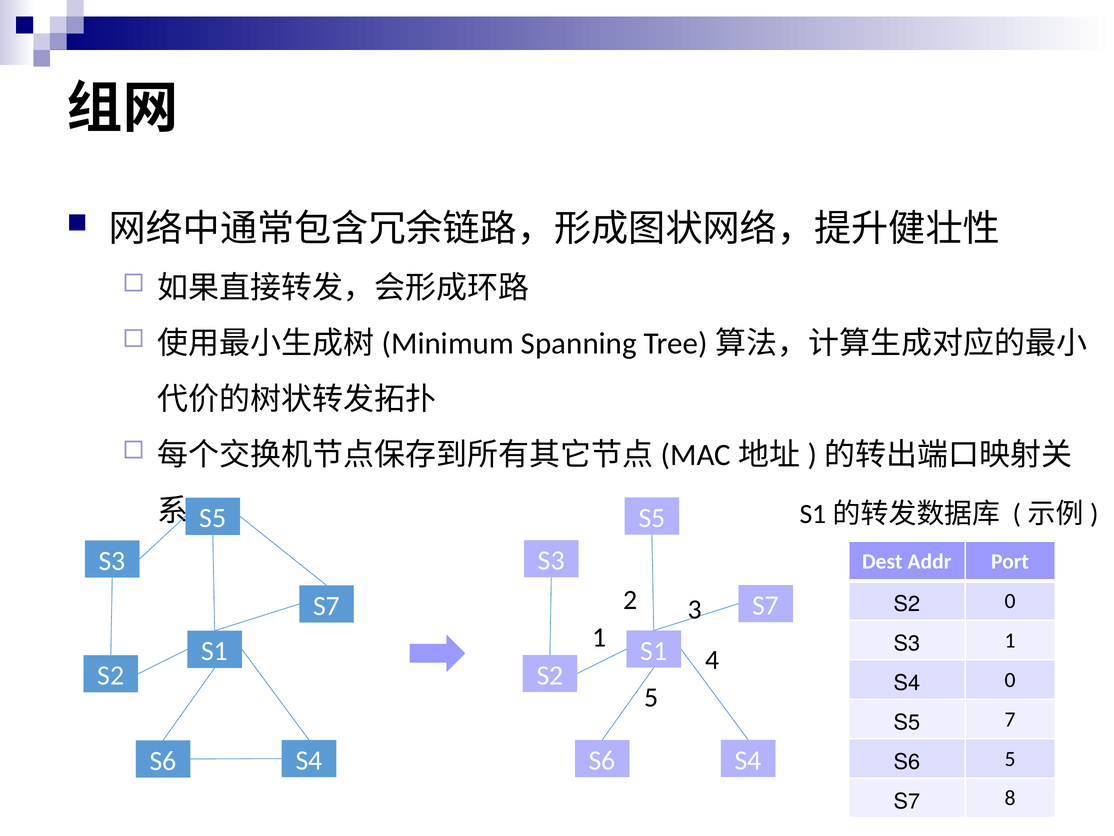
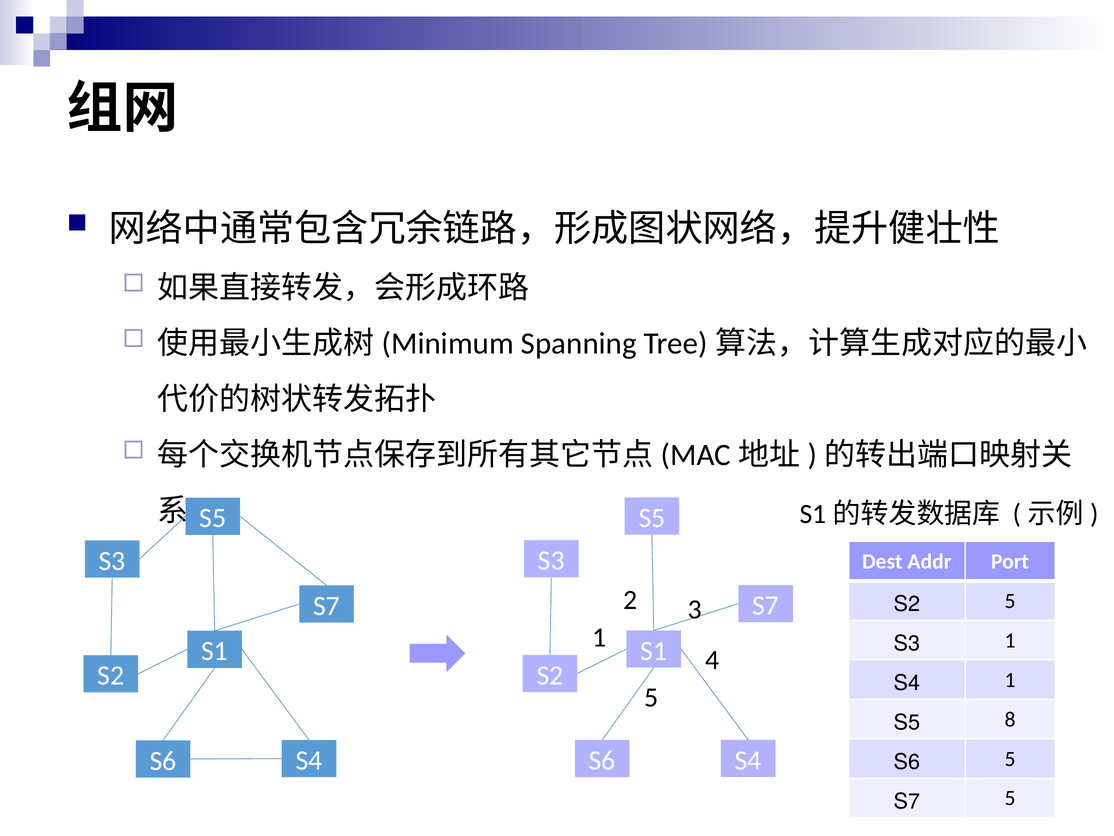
S2 0: 0 -> 5 (1010, 601)
0: 0 -> 1 (1010, 679)
7: 7 -> 8 (1010, 719)
S7 8: 8 -> 5 (1010, 798)
